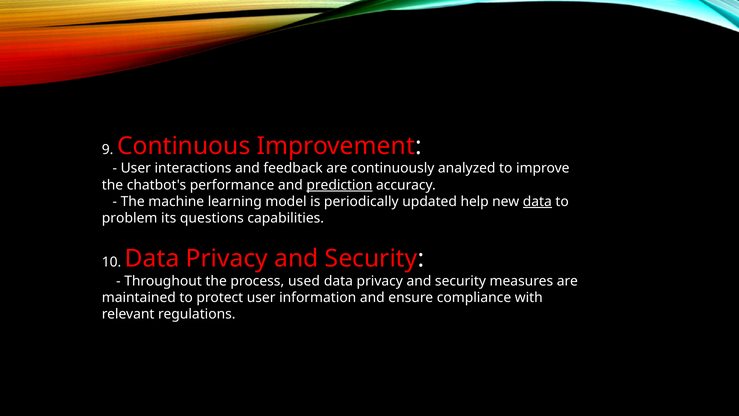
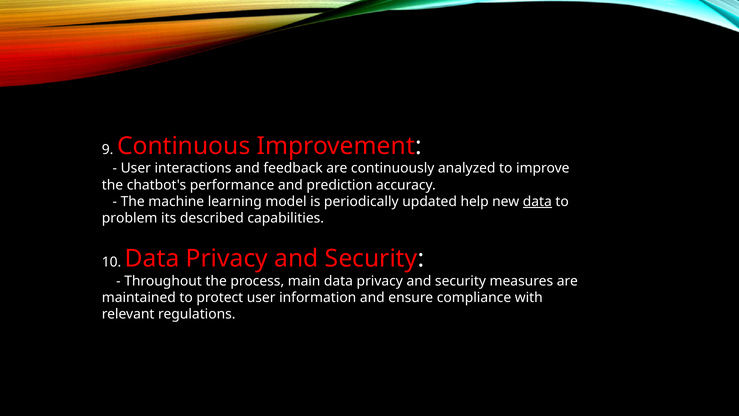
prediction underline: present -> none (339, 185)
questions: questions -> described (212, 218)
used: used -> main (304, 281)
